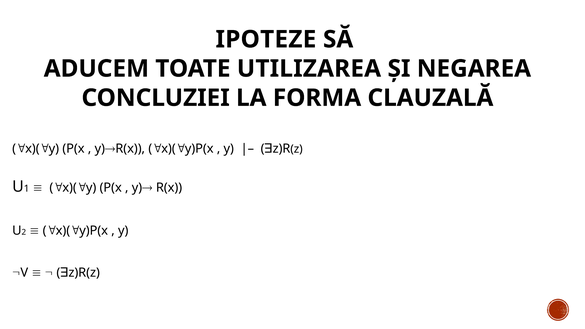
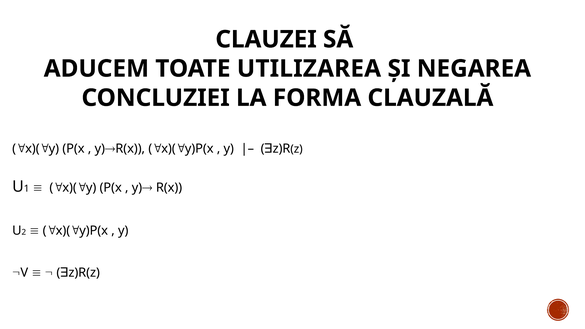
IPOTEZE: IPOTEZE -> CLAUZEI (266, 39)
